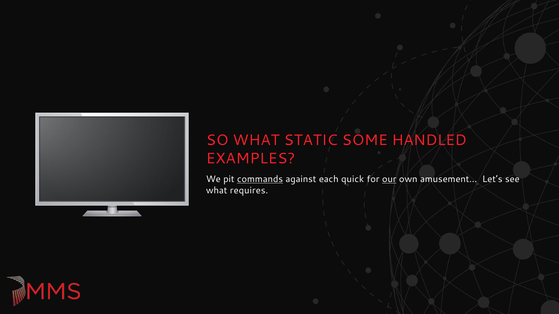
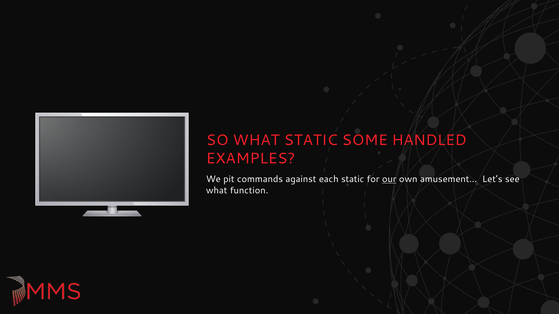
commands underline: present -> none (260, 179)
each quick: quick -> static (353, 179)
requires: requires -> function (249, 191)
